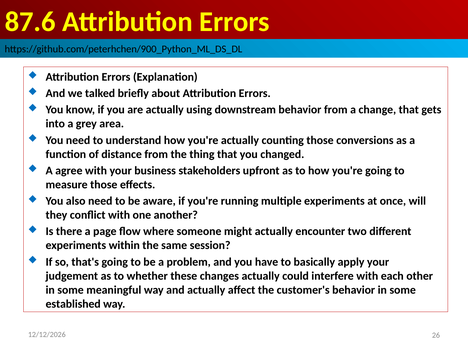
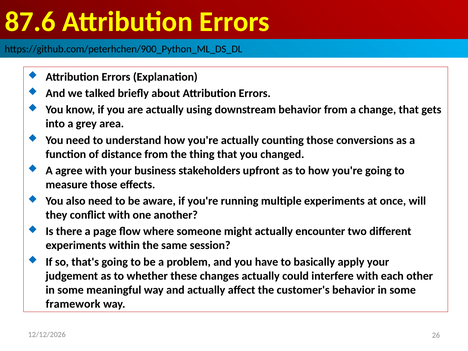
established: established -> framework (73, 304)
